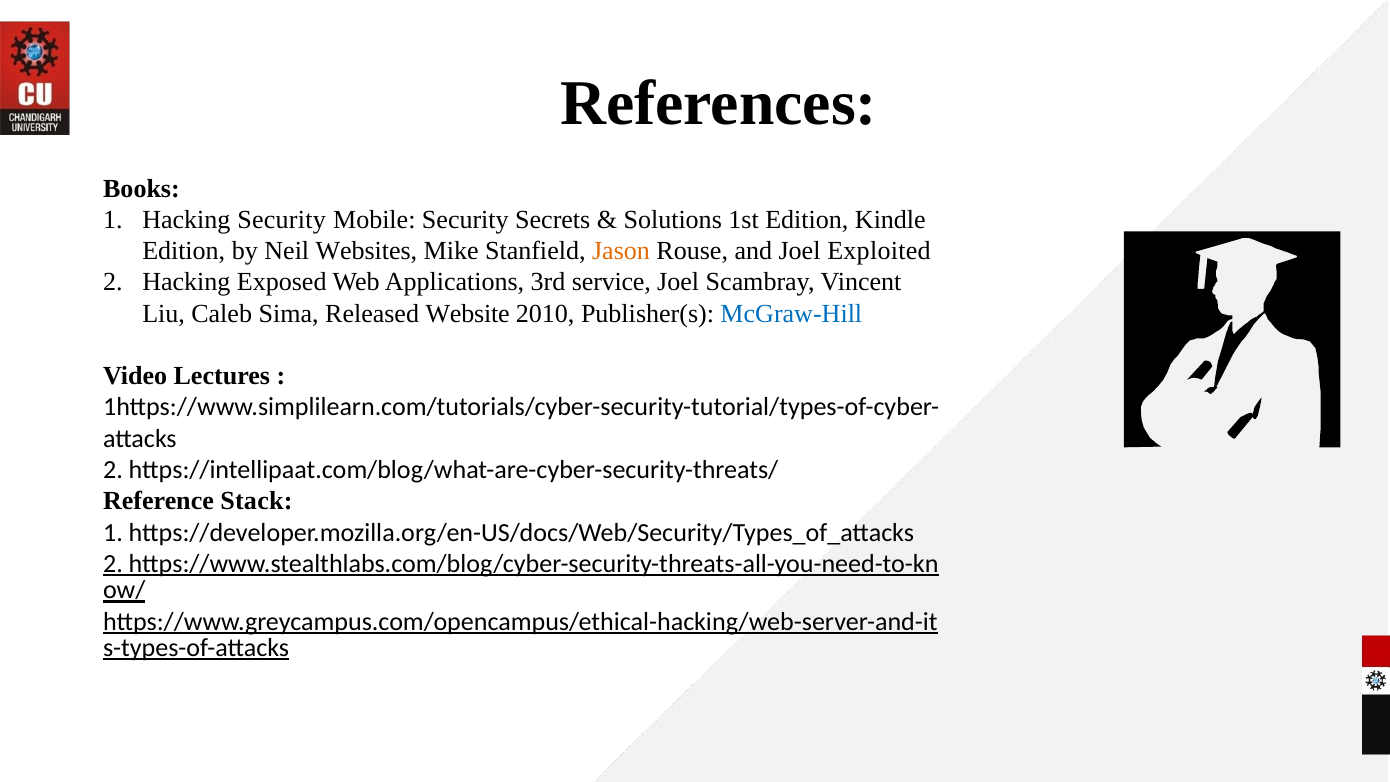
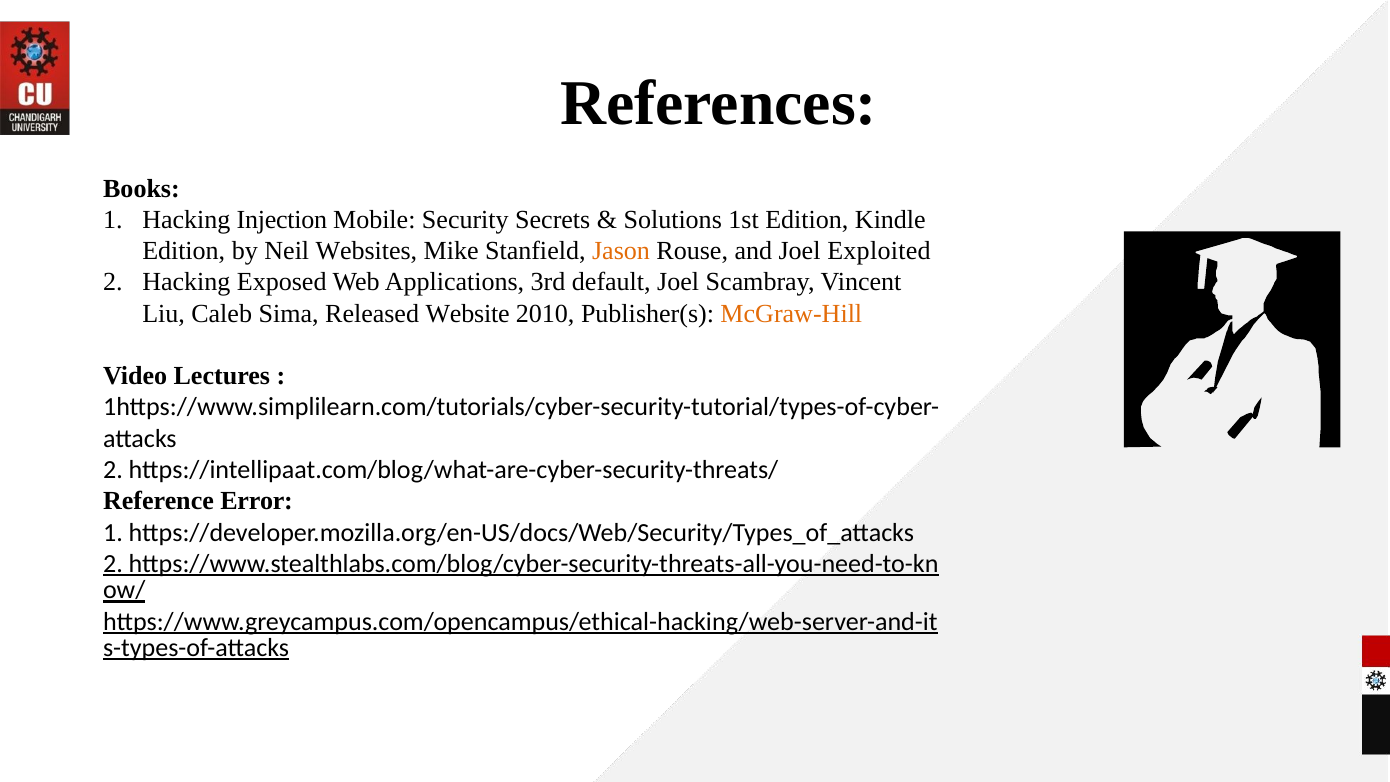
Hacking Security: Security -> Injection (282, 220)
service: service -> default (611, 282)
McGraw-Hill colour: blue -> orange (791, 314)
Stack: Stack -> Error (257, 501)
